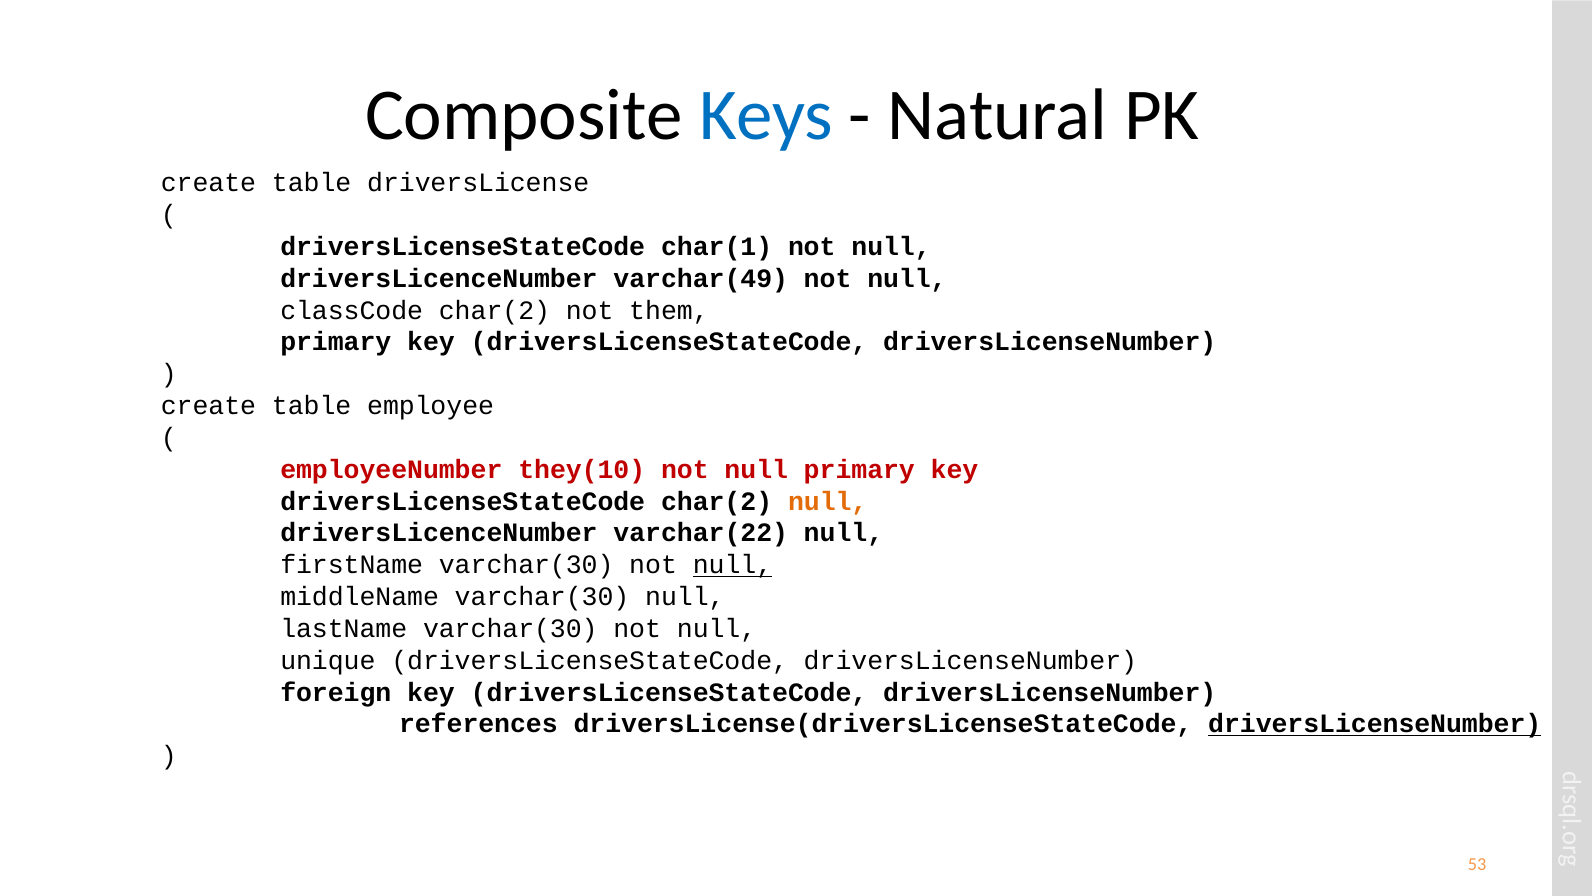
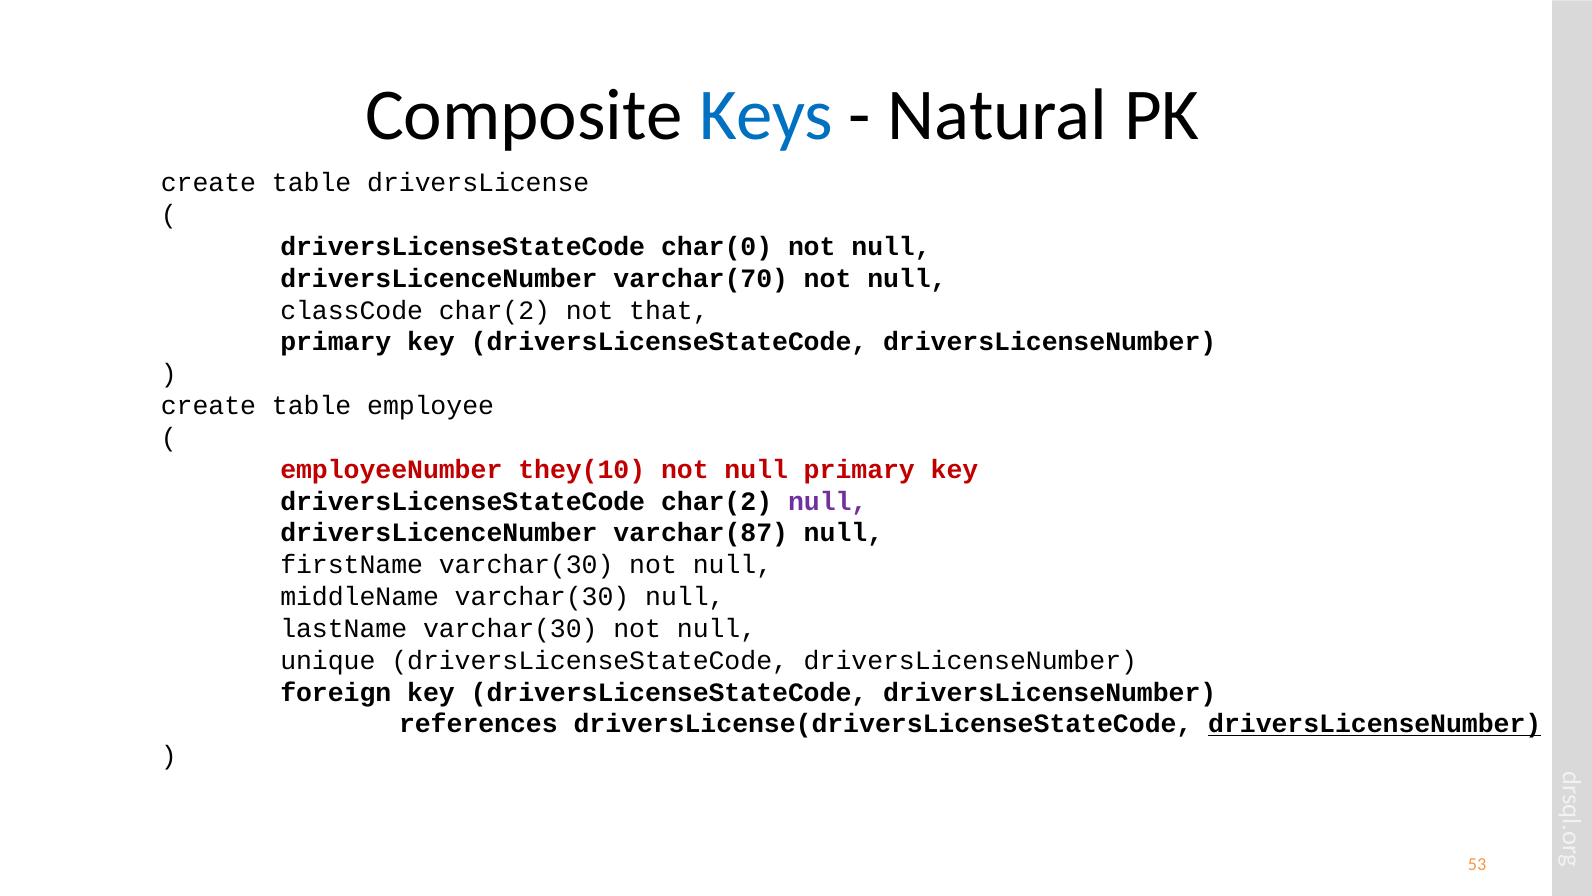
char(1: char(1 -> char(0 (717, 246)
varchar(49: varchar(49 -> varchar(70 (701, 278)
them: them -> that (669, 310)
null colour: orange -> purple (828, 501)
varchar(22: varchar(22 -> varchar(87 (701, 533)
null underline: present -> none (733, 565)
